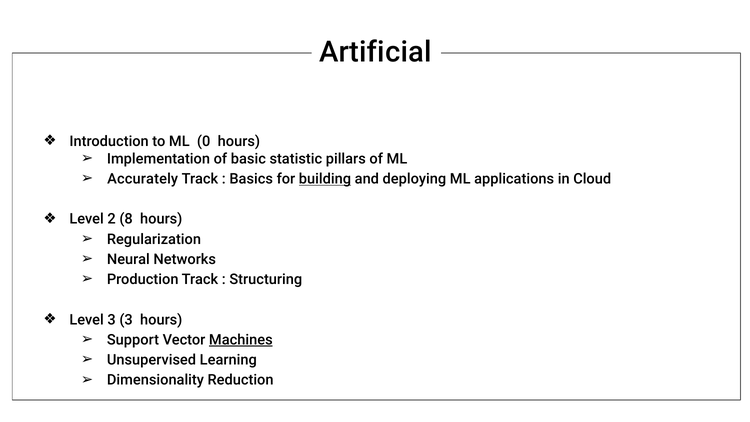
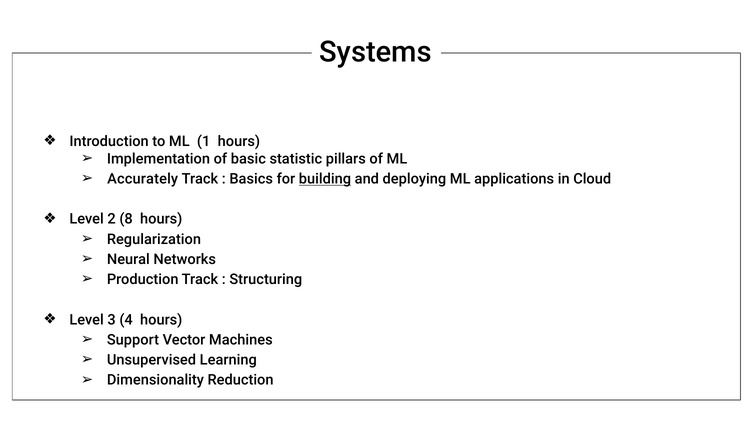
Artificial: Artificial -> Systems (376, 52)
0: 0 -> 1 (204, 141)
3 3: 3 -> 4 (126, 320)
Machines underline: present -> none (241, 340)
